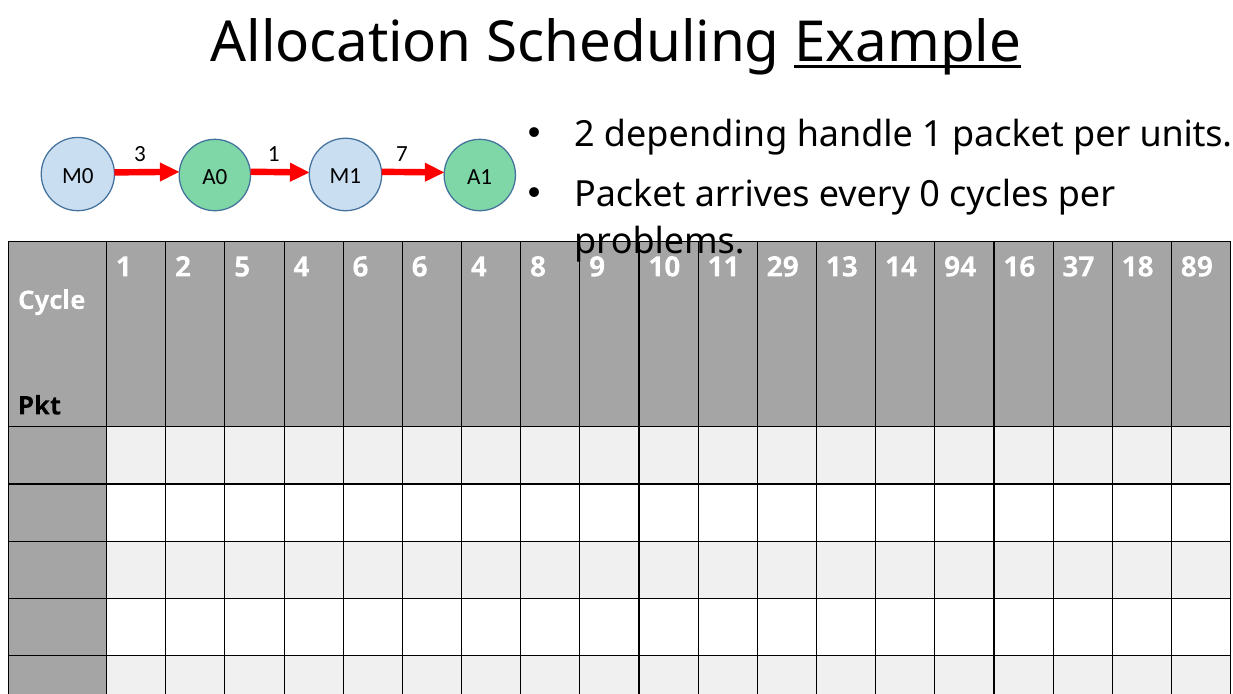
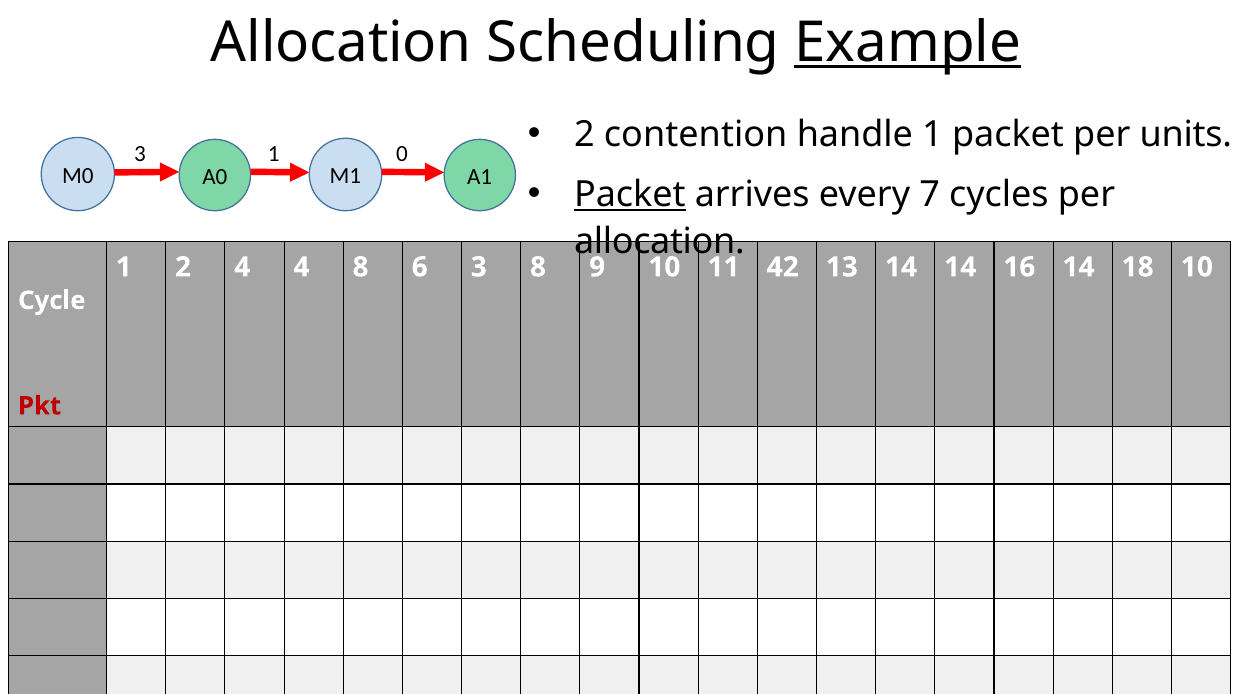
depending: depending -> contention (696, 134)
7: 7 -> 0 (402, 153)
Packet underline: none -> present (630, 194)
0: 0 -> 7 (930, 194)
problems: problems -> allocation (659, 242)
2 5: 5 -> 4 (242, 267)
4 6: 6 -> 8 (361, 267)
6 4: 4 -> 3 (479, 267)
29: 29 -> 42 (783, 267)
14 94: 94 -> 14 (960, 267)
16 37: 37 -> 14 (1079, 267)
18 89: 89 -> 10 (1197, 267)
Pkt colour: black -> red (40, 406)
